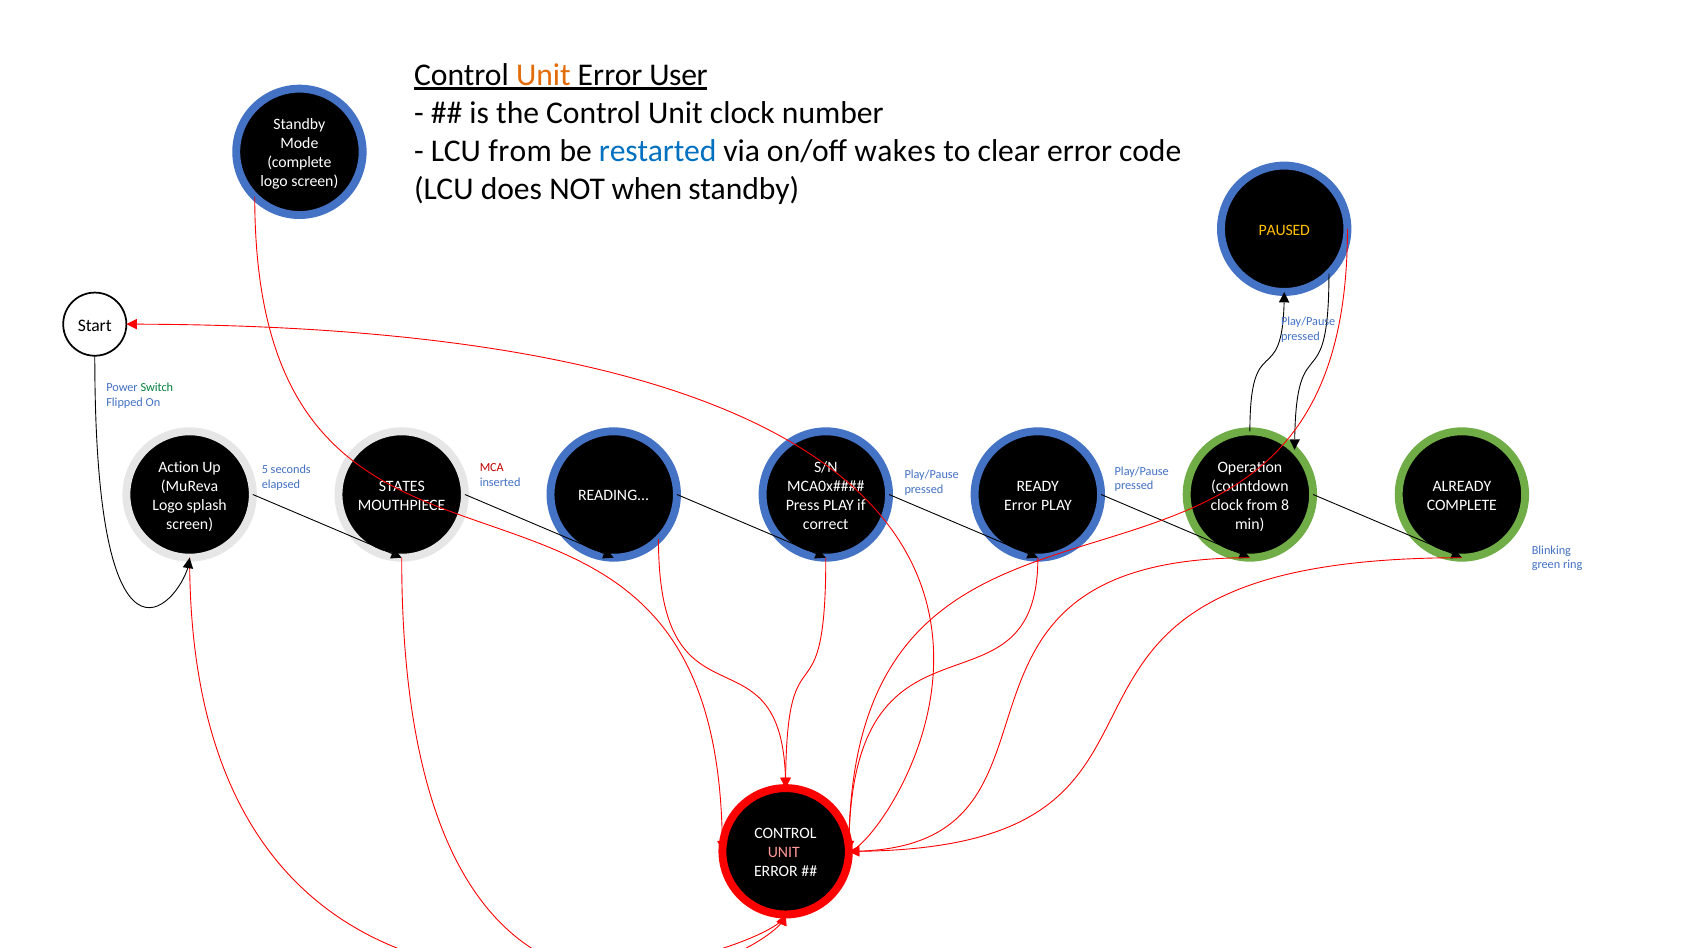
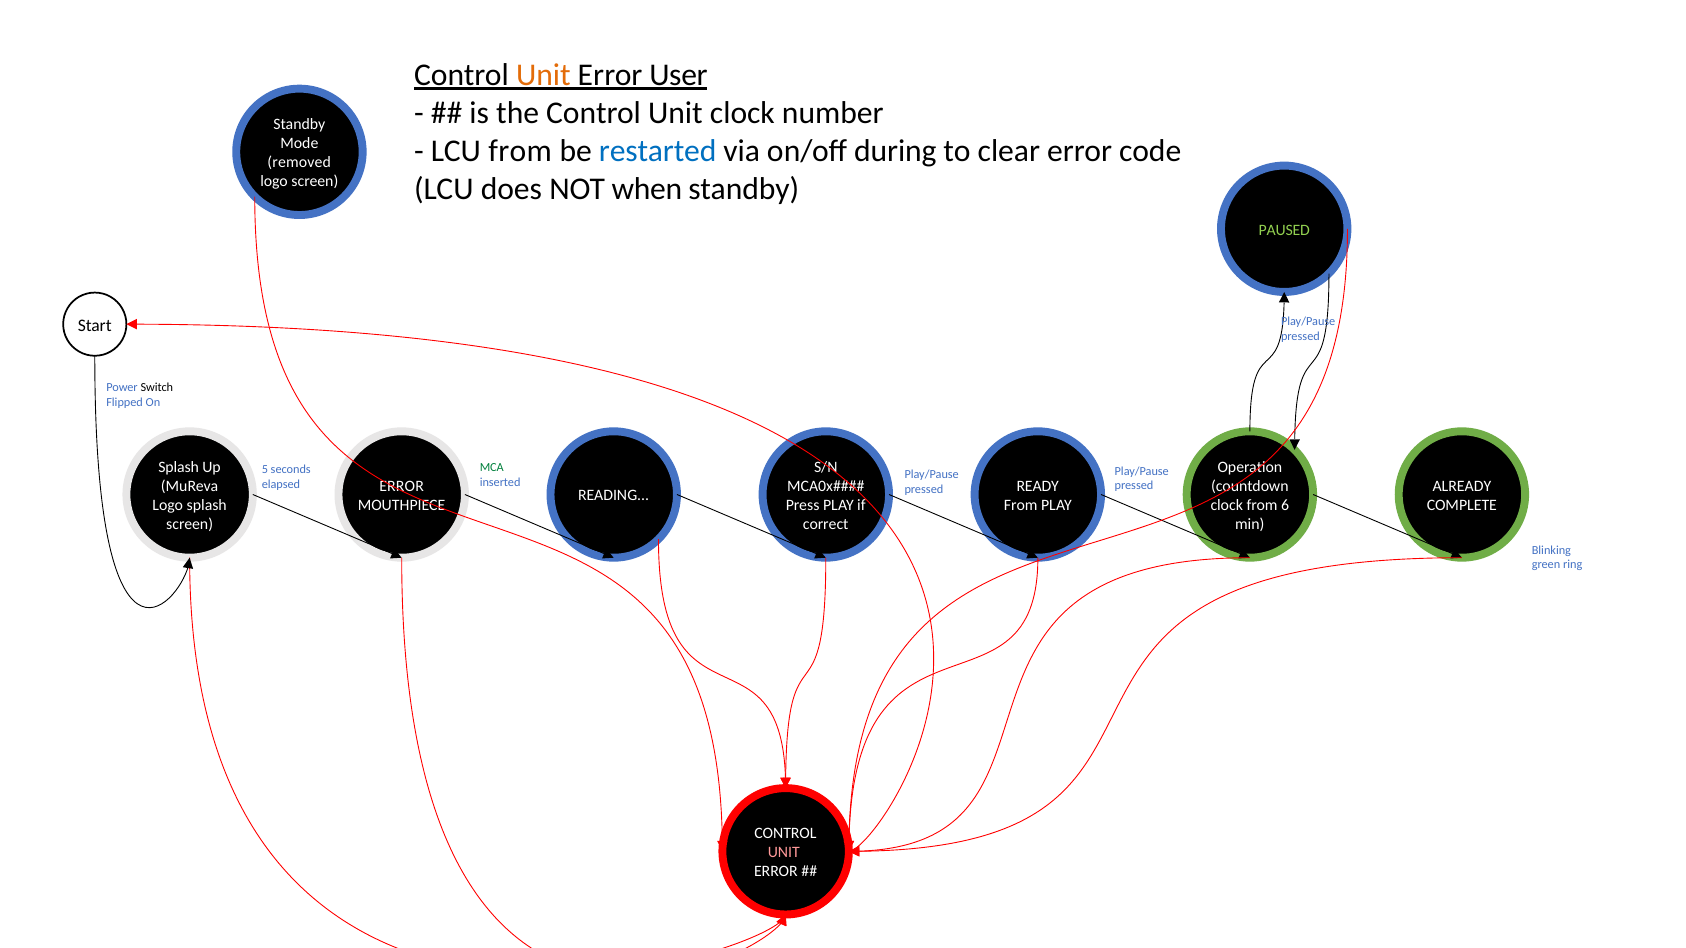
wakes: wakes -> during (895, 151)
complete: complete -> removed (299, 162)
PAUSED colour: yellow -> light green (1284, 230)
Switch colour: green -> black (157, 388)
Action: Action -> Splash (179, 467)
MCA colour: red -> green (492, 468)
STATES: STATES -> ERROR (402, 486)
Error: Error -> From (1021, 505)
8: 8 -> 6 (1285, 505)
